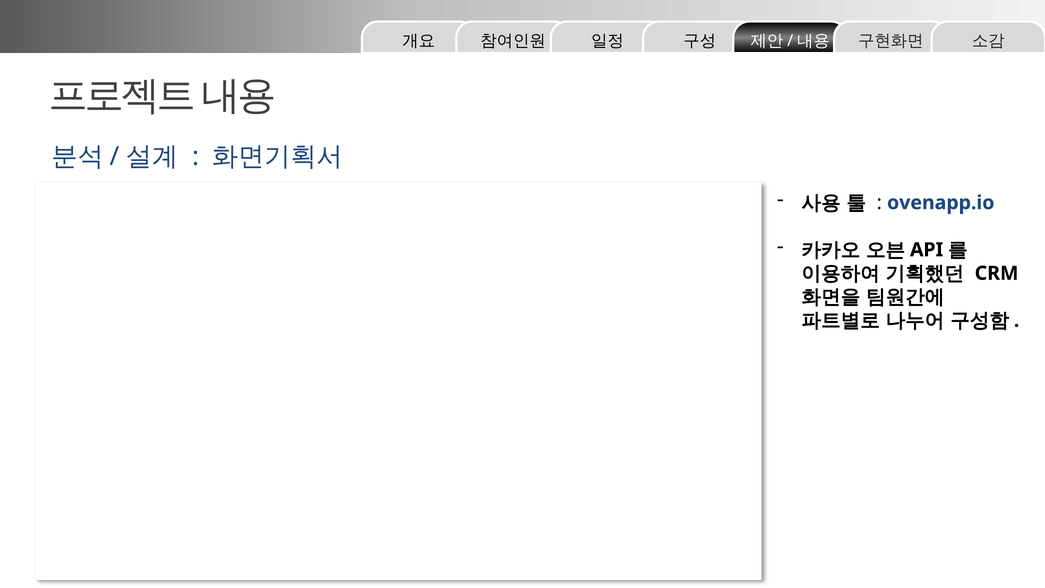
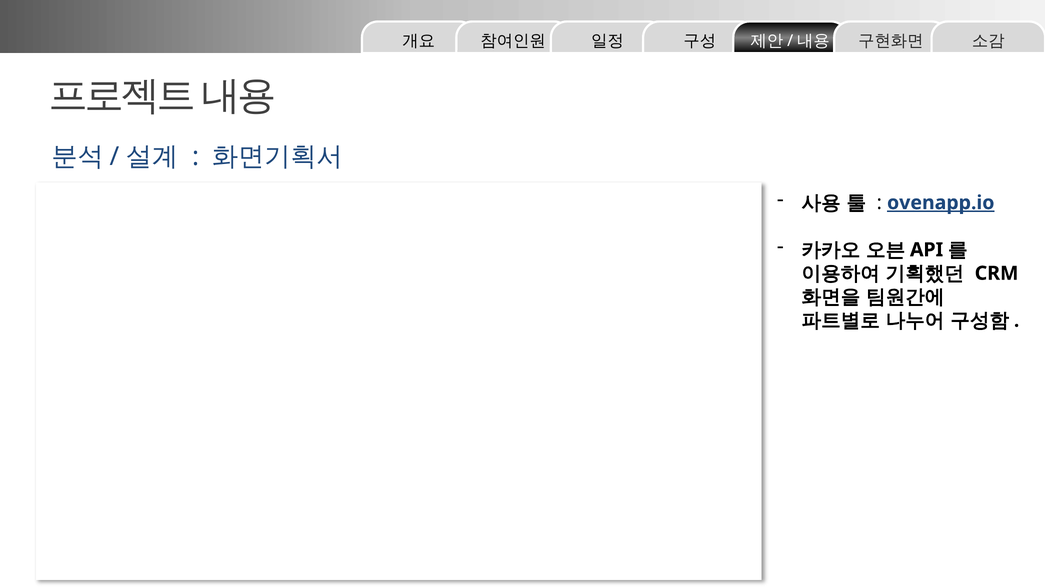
ovenapp.io underline: none -> present (941, 203)
